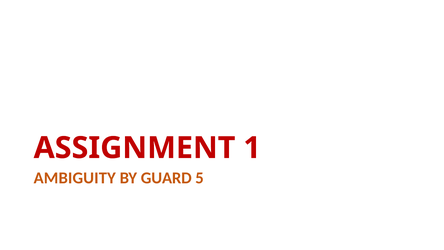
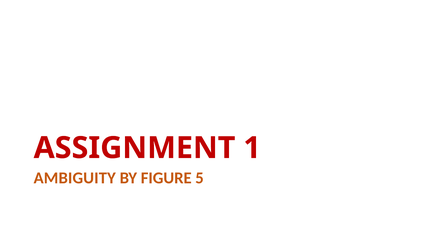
GUARD: GUARD -> FIGURE (166, 178)
